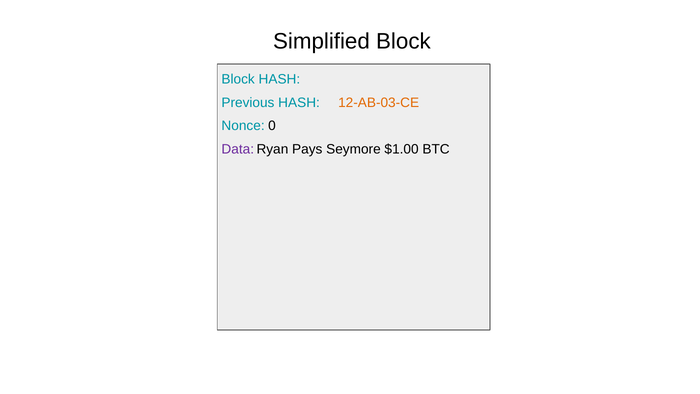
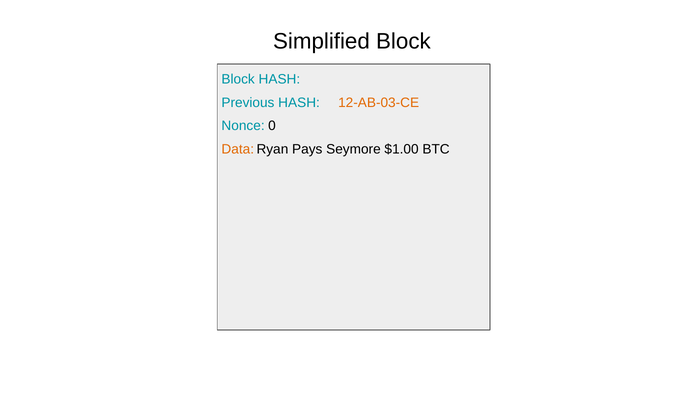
Data colour: purple -> orange (238, 149)
